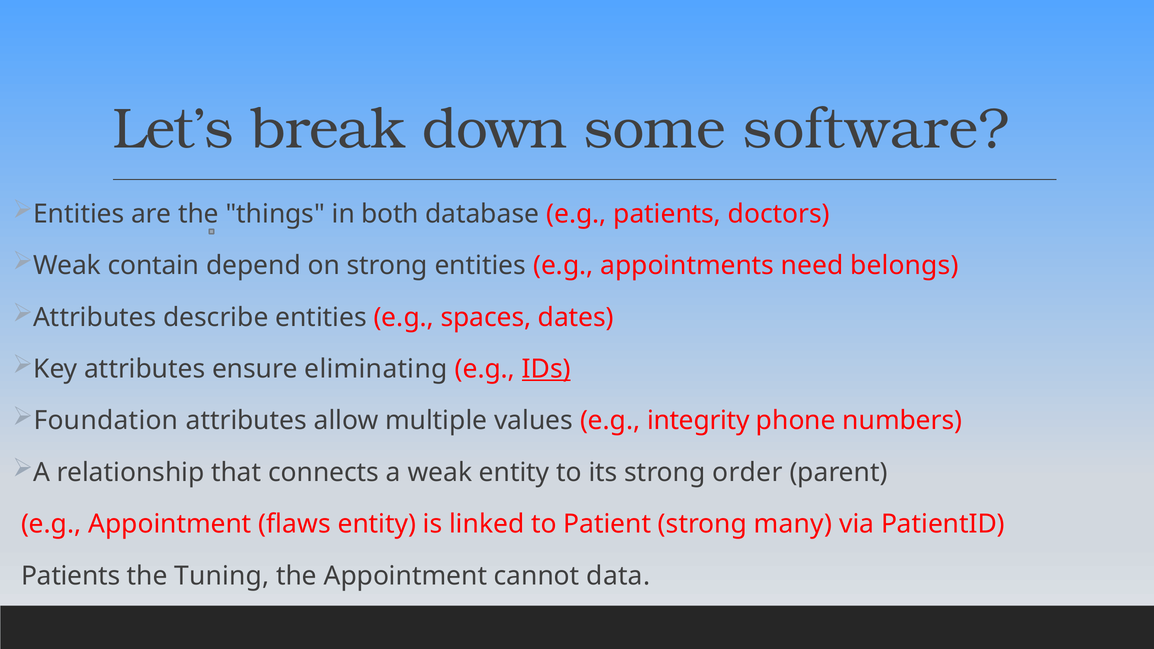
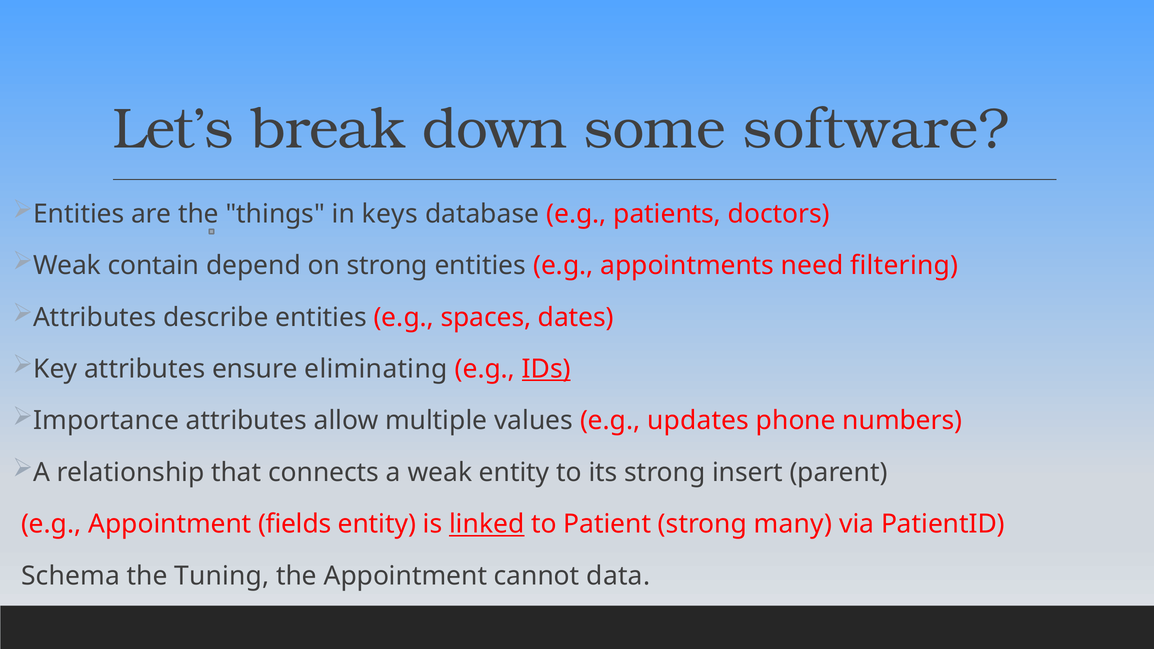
both: both -> keys (390, 214)
belongs: belongs -> filtering (904, 266)
Foundation: Foundation -> Importance (106, 421)
integrity: integrity -> updates (698, 421)
order: order -> insert (748, 473)
flaws: flaws -> fields (295, 524)
linked underline: none -> present (487, 524)
Patients: Patients -> Schema (71, 576)
